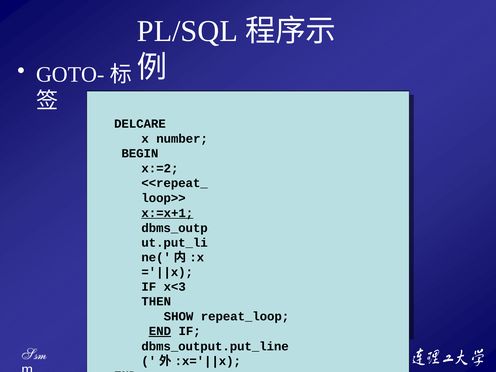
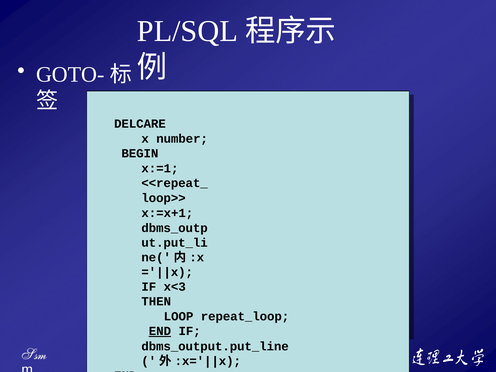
x:=2: x:=2 -> x:=1 (160, 168)
x:=x+1 underline: present -> none (167, 213)
SHOW: SHOW -> LOOP (179, 316)
